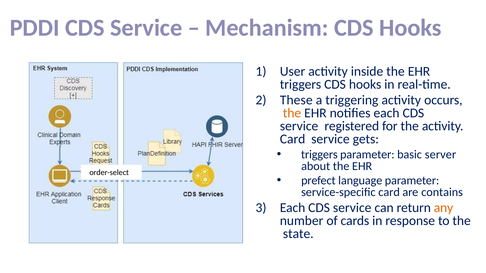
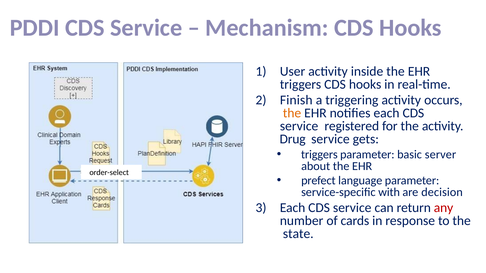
These: These -> Finish (296, 100)
Card: Card -> Drug (293, 139)
service-specific card: card -> with (389, 192)
contains: contains -> decision (442, 192)
any colour: orange -> red (444, 208)
